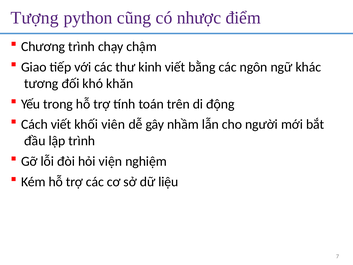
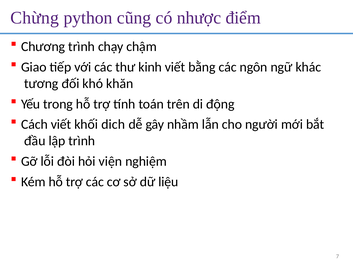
Tượng: Tượng -> Chừng (35, 18)
viên: viên -> dich (113, 124)
